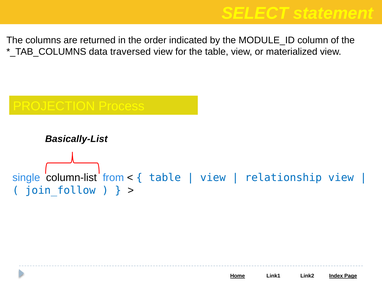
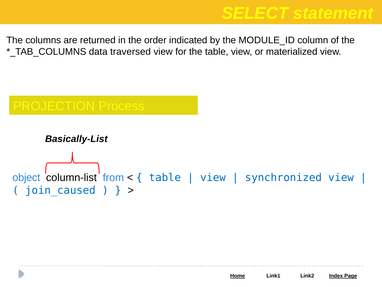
single: single -> object (26, 177)
relationship: relationship -> synchronized (283, 177)
join_follow: join_follow -> join_caused (60, 190)
